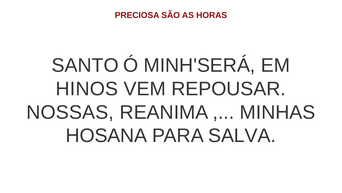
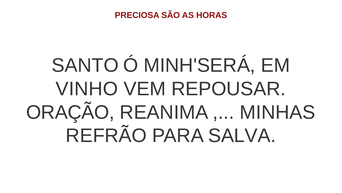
HINOS: HINOS -> VINHO (87, 89)
NOSSAS: NOSSAS -> ORAÇÃO (70, 112)
HOSANA: HOSANA -> REFRÃO (106, 135)
